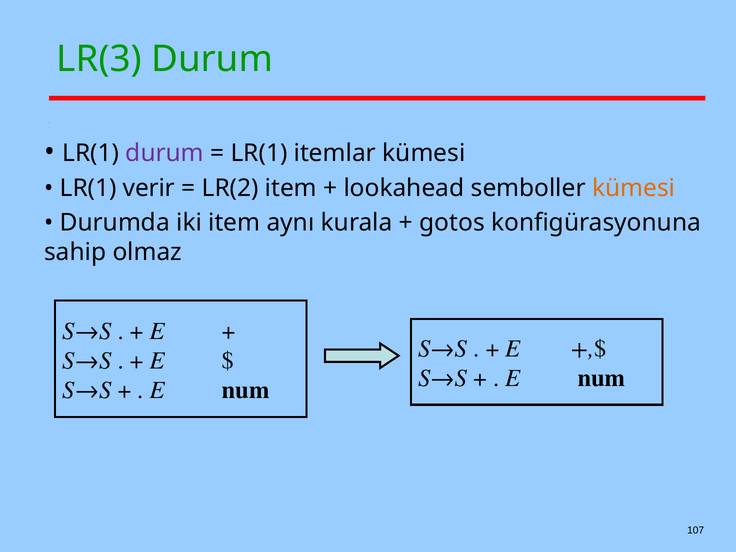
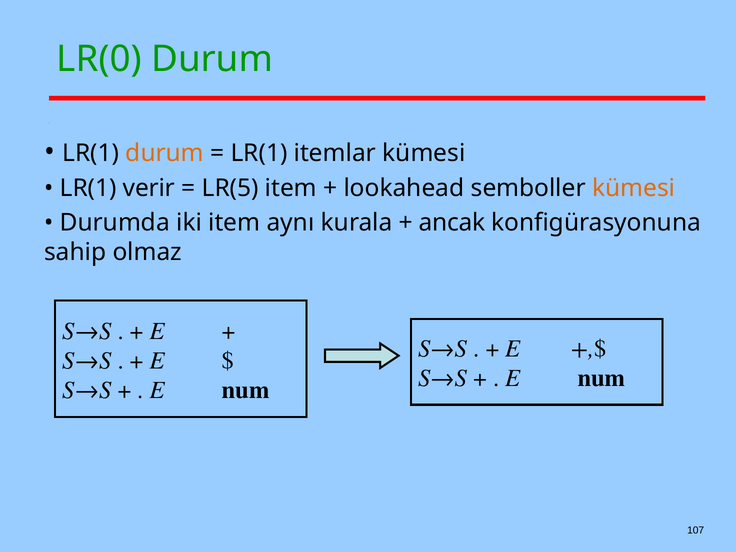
LR(3: LR(3 -> LR(0 (99, 59)
durum colour: purple -> orange (165, 153)
LR(2: LR(2 -> LR(5 (230, 188)
gotos: gotos -> ancak (452, 223)
